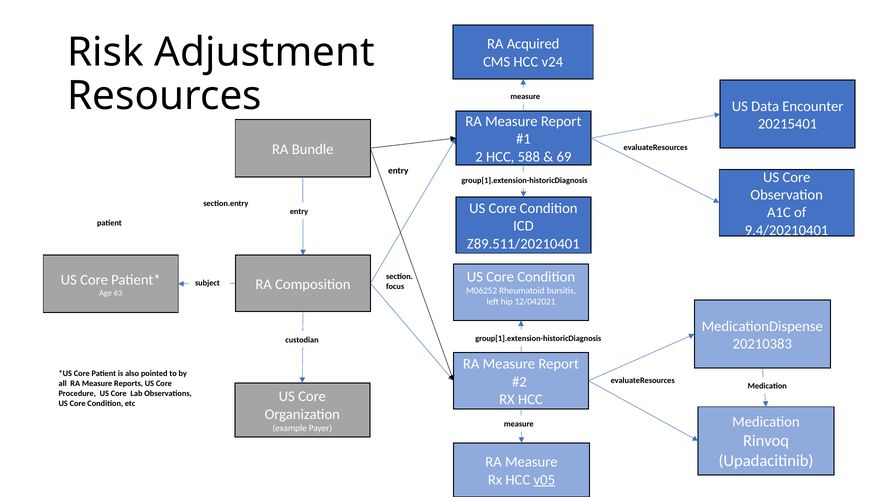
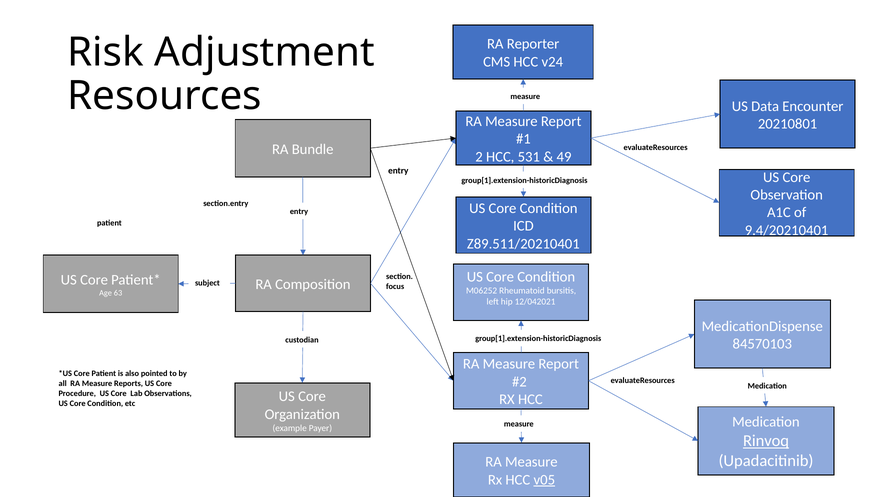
Acquired: Acquired -> Reporter (533, 44)
20215401: 20215401 -> 20210801 (788, 124)
588: 588 -> 531 (529, 157)
69: 69 -> 49 (564, 157)
20210383: 20210383 -> 84570103 (762, 344)
Rinvoq underline: none -> present (766, 441)
